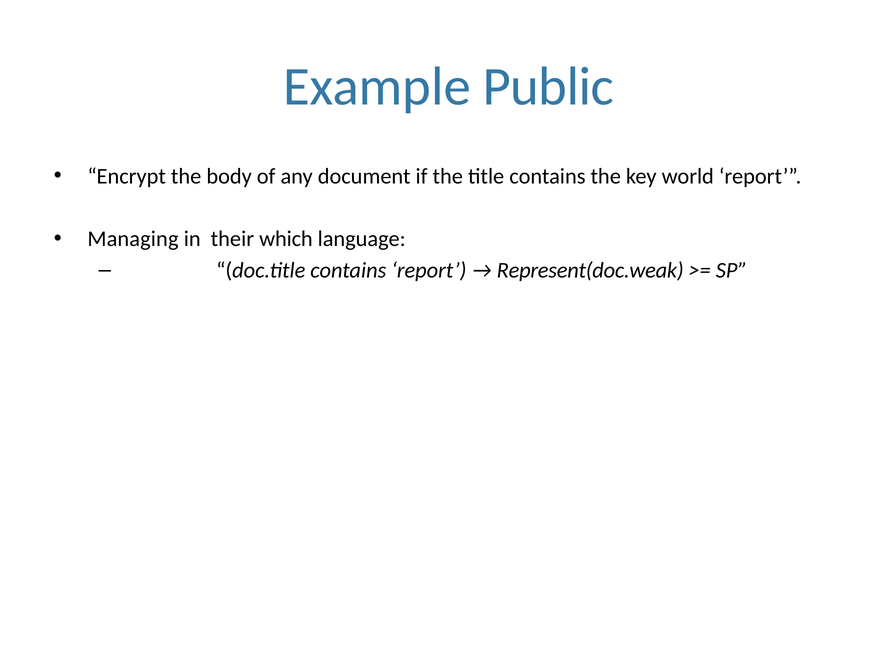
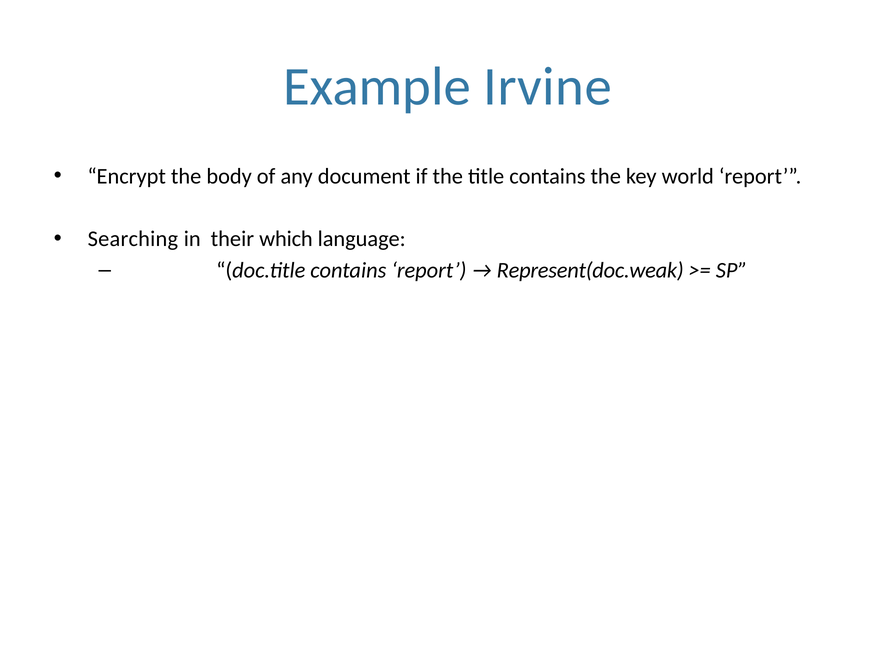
Public: Public -> Irvine (548, 87)
Managing: Managing -> Searching (133, 239)
